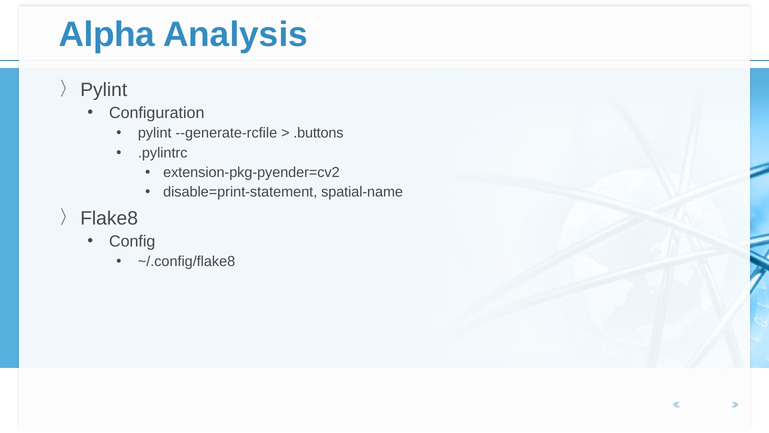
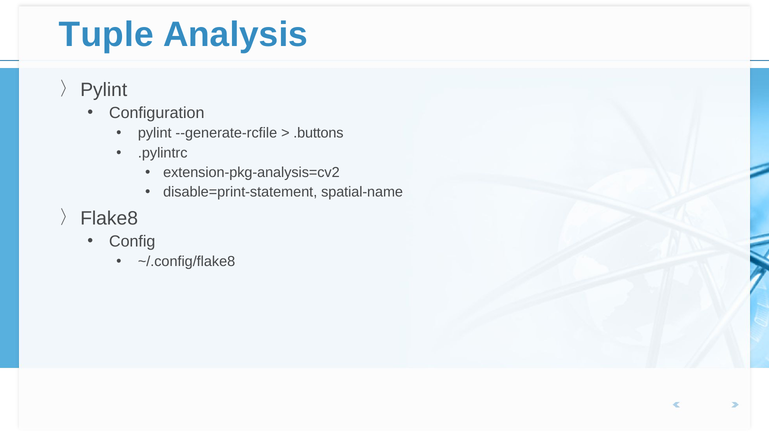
Alpha: Alpha -> Tuple (106, 34)
extension-pkg-pyender=cv2: extension-pkg-pyender=cv2 -> extension-pkg-analysis=cv2 (251, 172)
